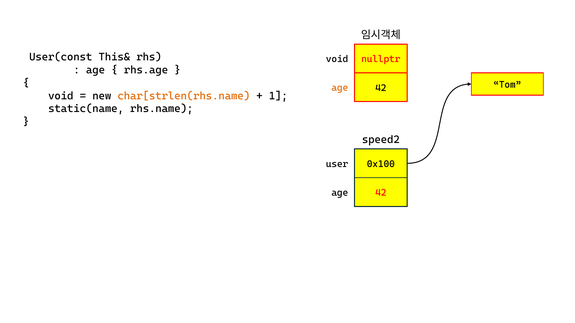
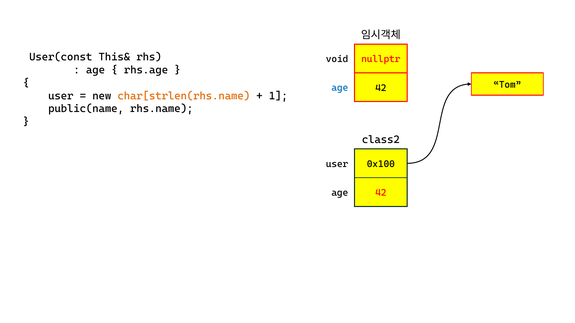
age colour: orange -> blue (340, 88)
void: void -> user (61, 96)
static(name: static(name -> public(name (86, 109)
speed2: speed2 -> class2 (381, 140)
